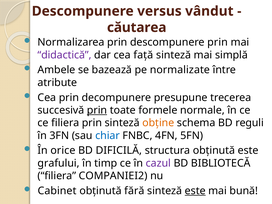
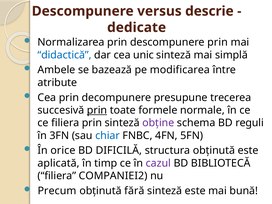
vândut: vândut -> descrie (209, 11)
căutarea: căutarea -> dedicate (137, 27)
didactică colour: purple -> blue (65, 55)
faţă: faţă -> unic (143, 55)
normalizate: normalizate -> modificarea (180, 70)
obţine colour: orange -> purple (158, 123)
grafului: grafului -> aplicată (59, 163)
Cabinet: Cabinet -> Precum (57, 191)
este underline: present -> none (195, 191)
